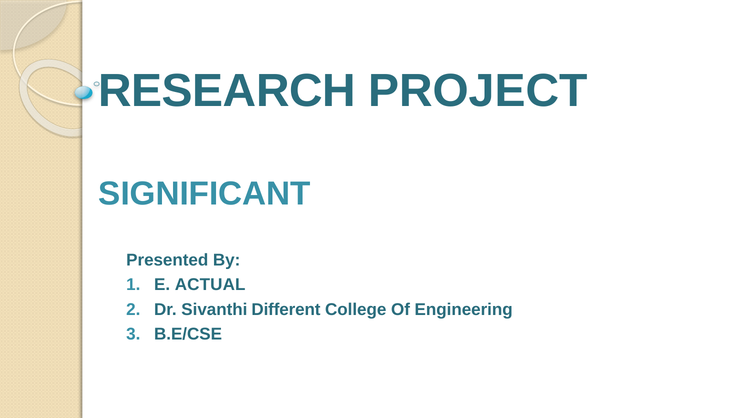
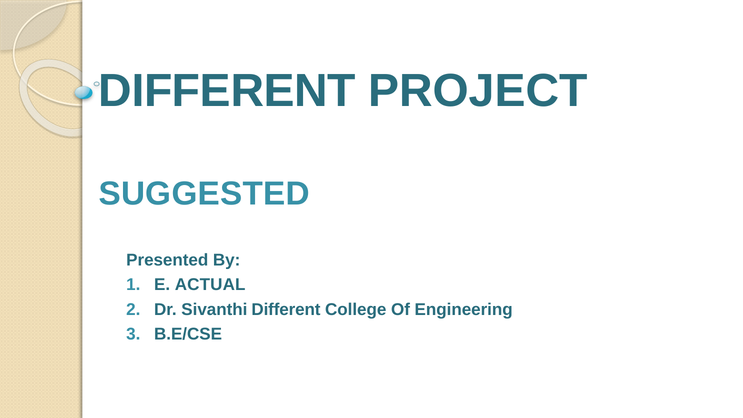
RESEARCH: RESEARCH -> DIFFERENT (227, 91)
SIGNIFICANT: SIGNIFICANT -> SUGGESTED (204, 194)
